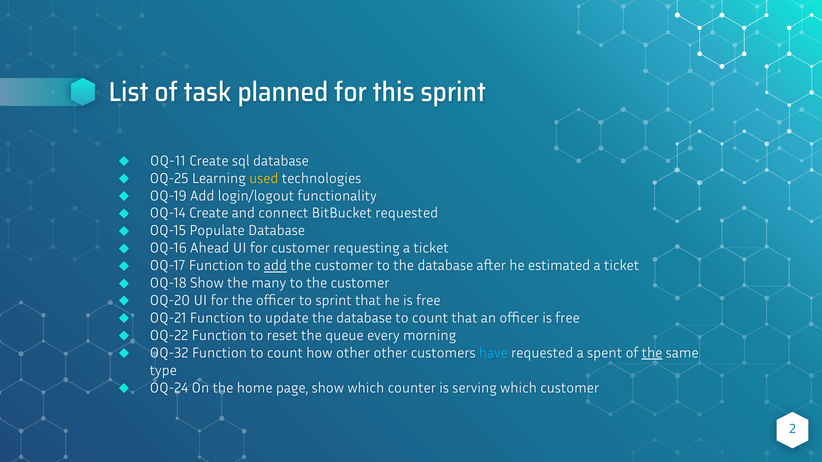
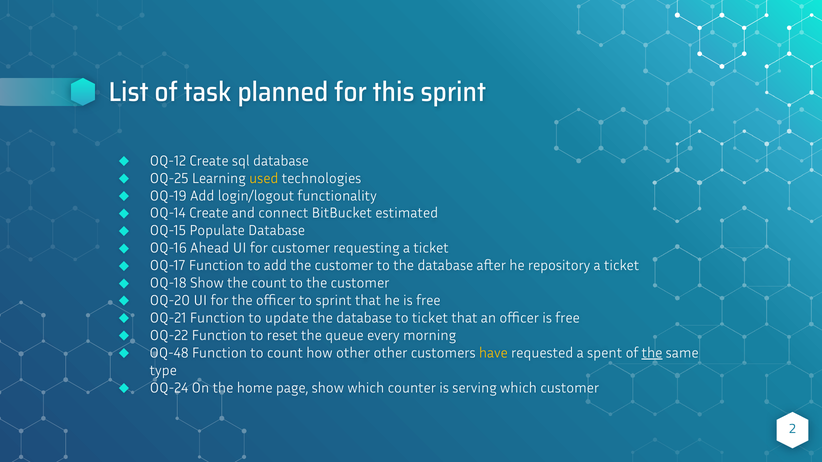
OQ-11: OQ-11 -> OQ-12 (168, 161)
BitBucket requested: requested -> estimated (407, 213)
add underline: present -> none (275, 266)
estimated: estimated -> repository (559, 266)
the many: many -> count (269, 283)
database to count: count -> ticket (430, 318)
OQ-32: OQ-32 -> OQ-48 (169, 353)
have colour: light blue -> yellow (493, 353)
